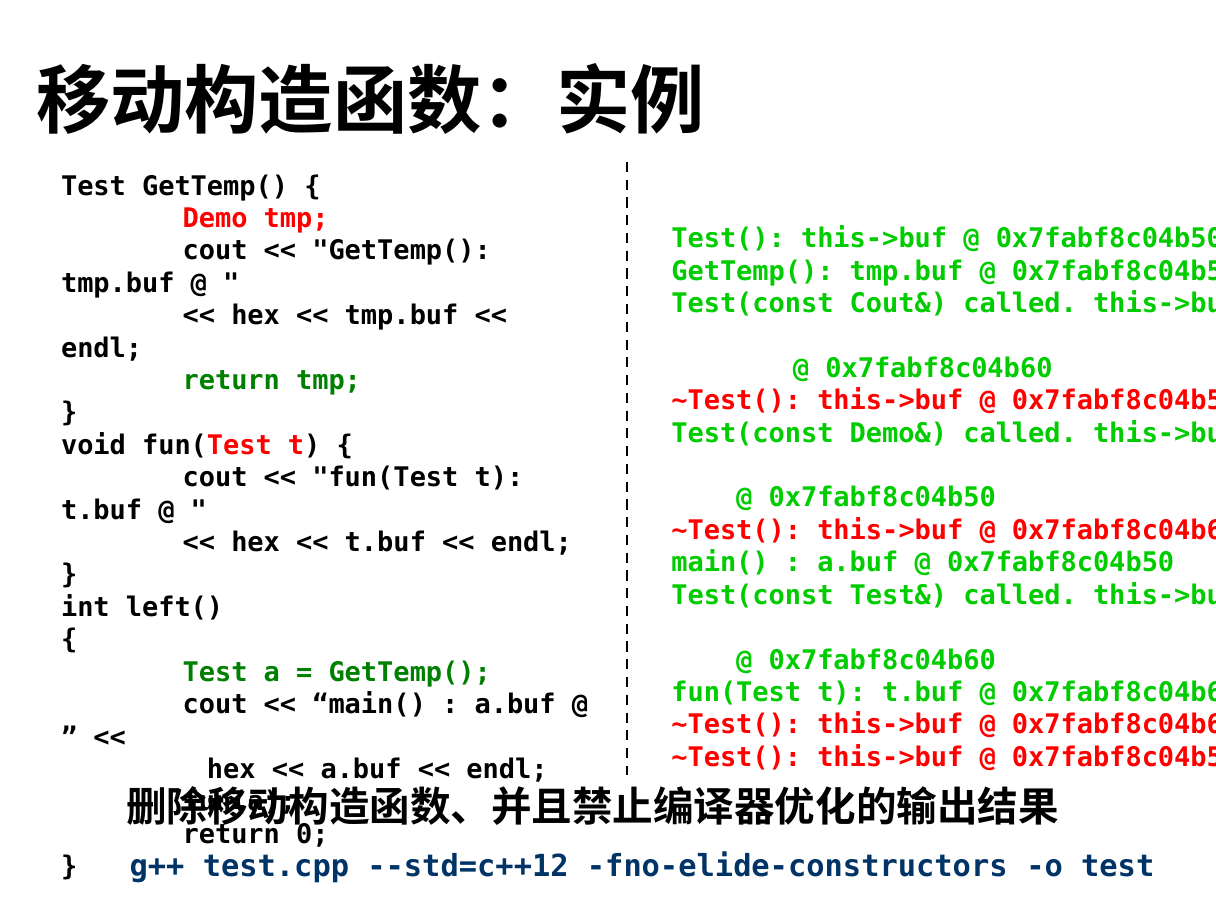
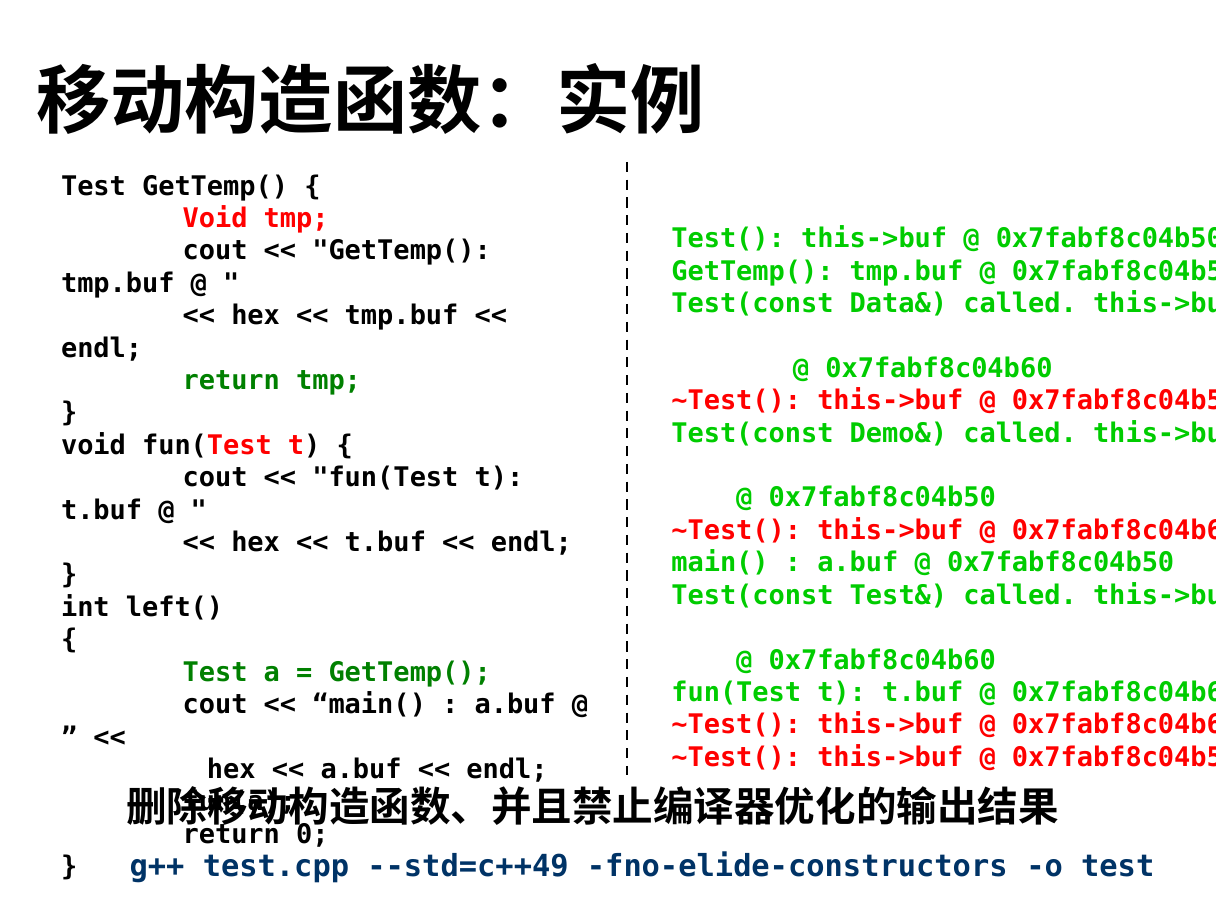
Demo: Demo -> Void (215, 219)
Cout&: Cout& -> Data& (898, 304)
--std=c++12: --std=c++12 -> --std=c++49 (468, 867)
